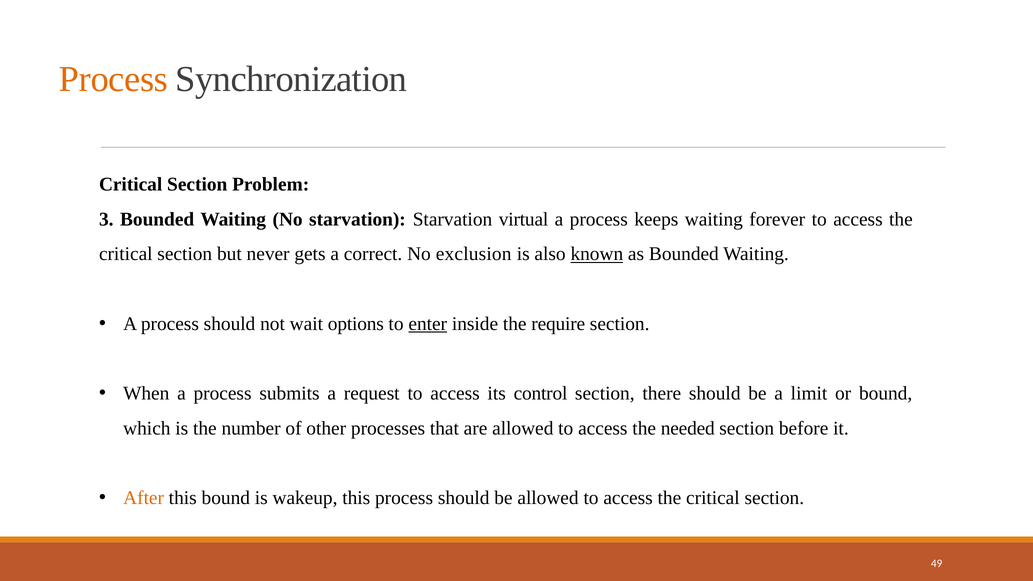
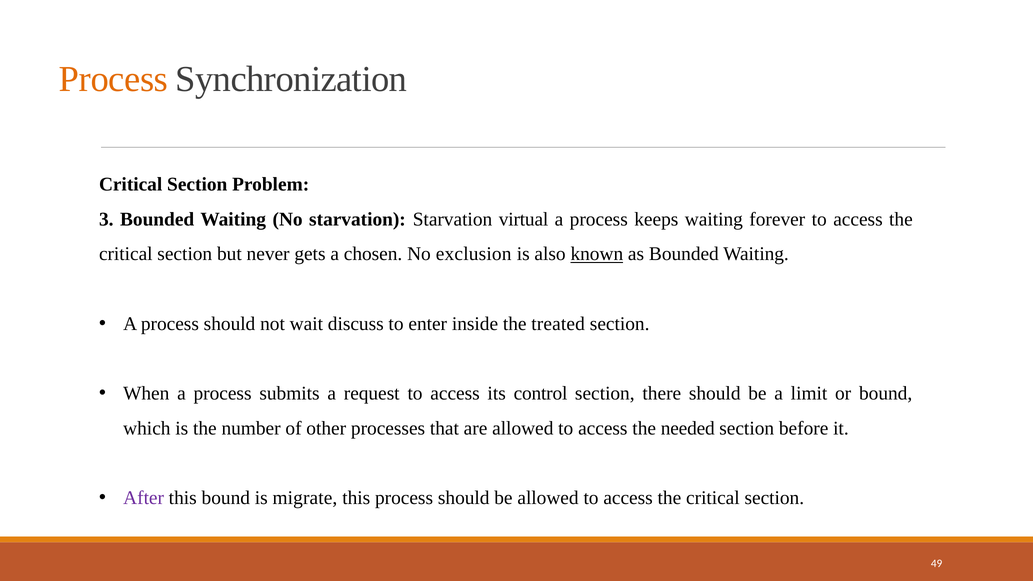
correct: correct -> chosen (373, 254)
options: options -> discuss (356, 324)
enter underline: present -> none (428, 324)
require: require -> treated (558, 324)
After colour: orange -> purple (144, 498)
wakeup: wakeup -> migrate (305, 498)
